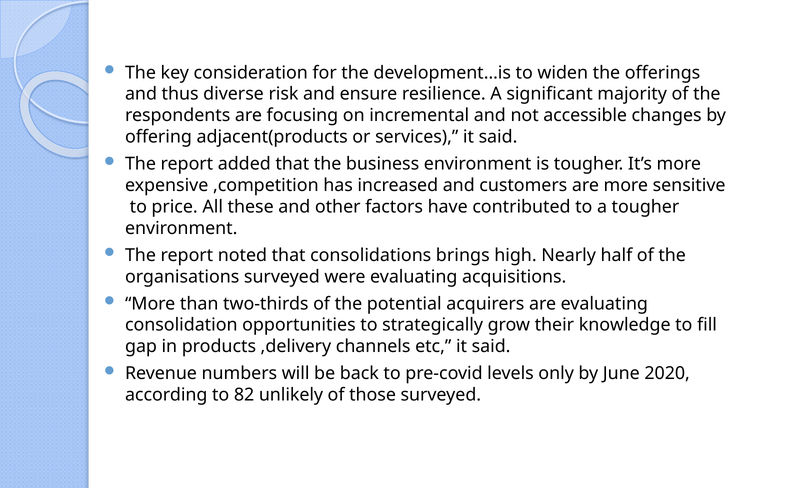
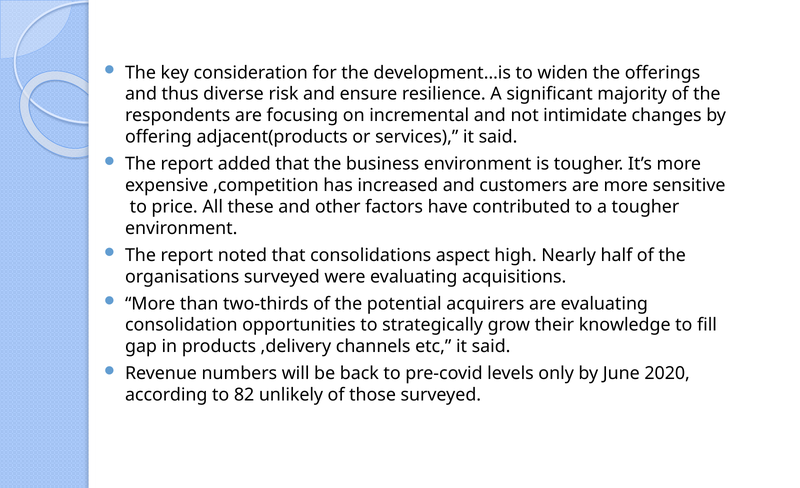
accessible: accessible -> intimidate (585, 115)
brings: brings -> aspect (463, 255)
